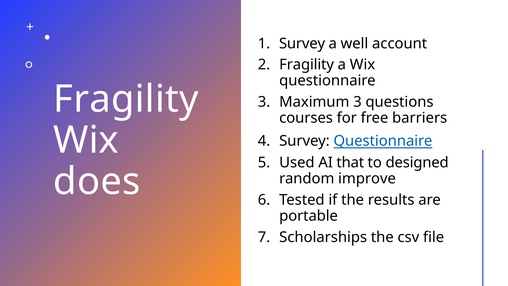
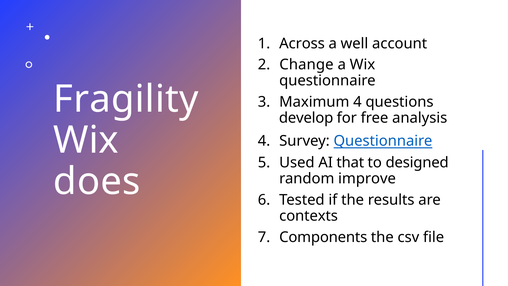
Survey: Survey -> Across (302, 43)
Fragility: Fragility -> Change (306, 65)
Maximum 3: 3 -> 4 (357, 102)
courses: courses -> develop (306, 118)
barriers: barriers -> analysis (420, 118)
portable: portable -> contexts (309, 216)
Scholarships: Scholarships -> Components (323, 237)
